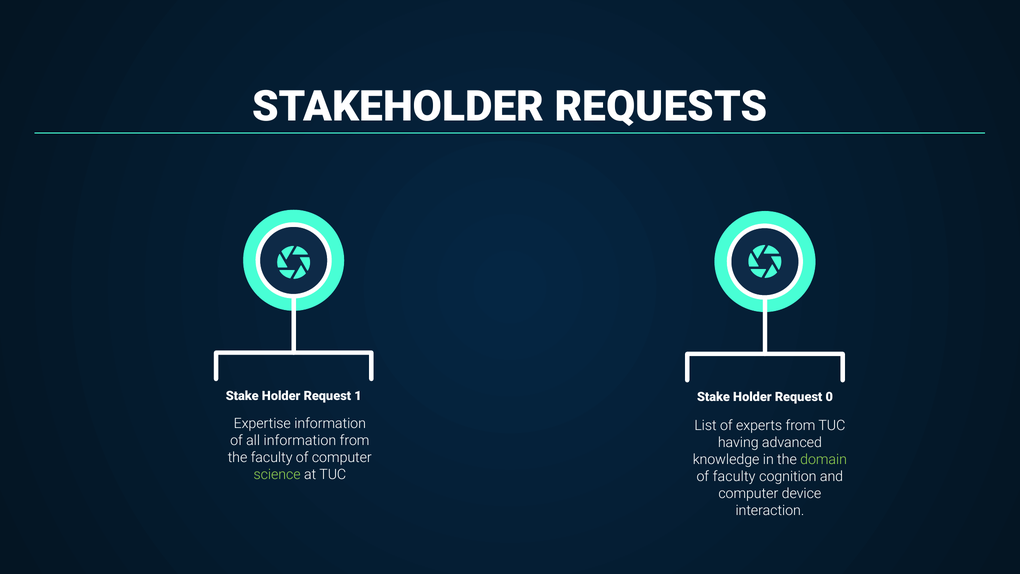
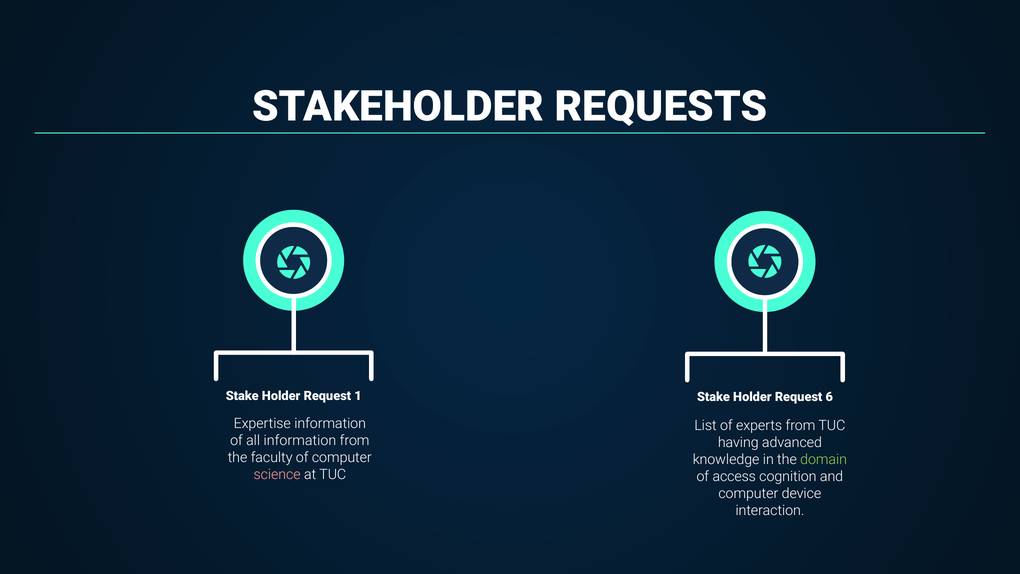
0: 0 -> 6 (829, 397)
science colour: light green -> pink (277, 475)
of faculty: faculty -> access (734, 476)
